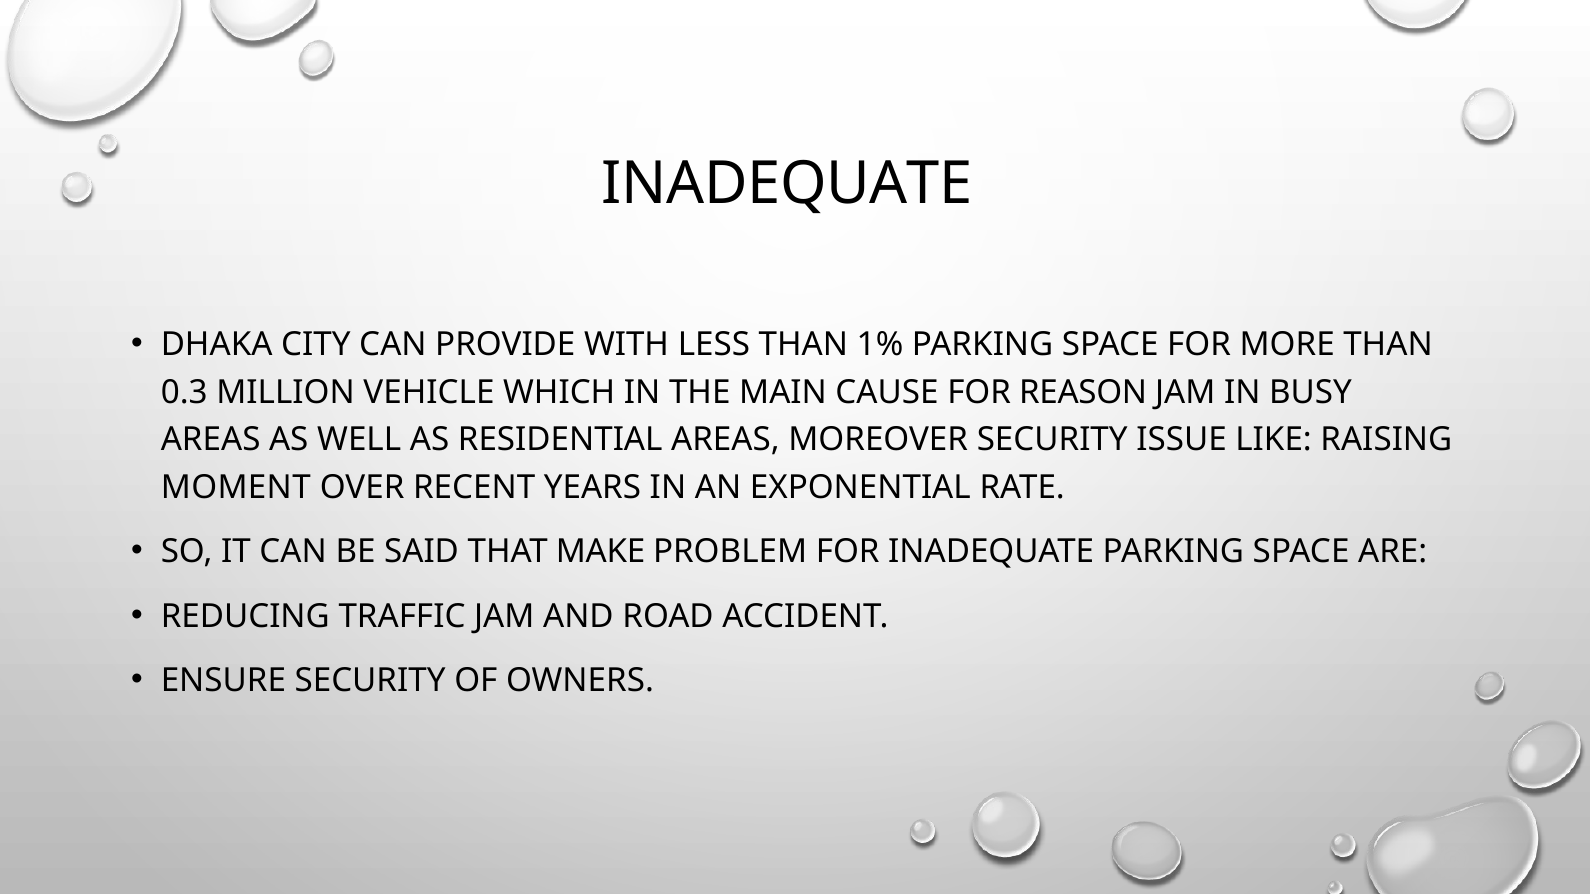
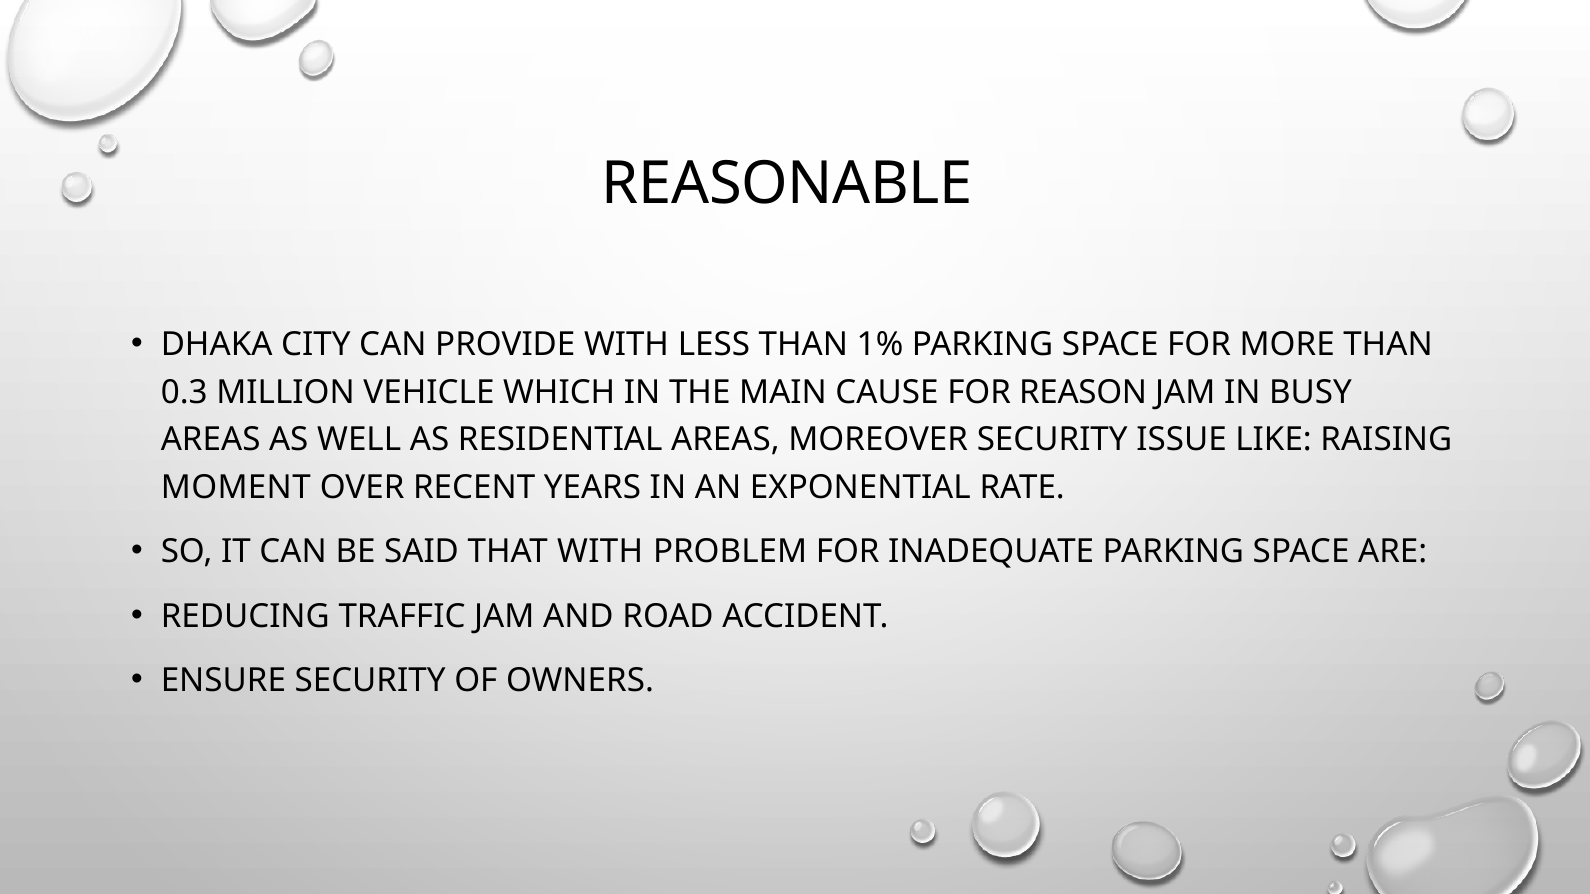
INADEQUATE: INADEQUATE -> REASONABLE (787, 184)
THAT MAKE: MAKE -> WITH (600, 552)
